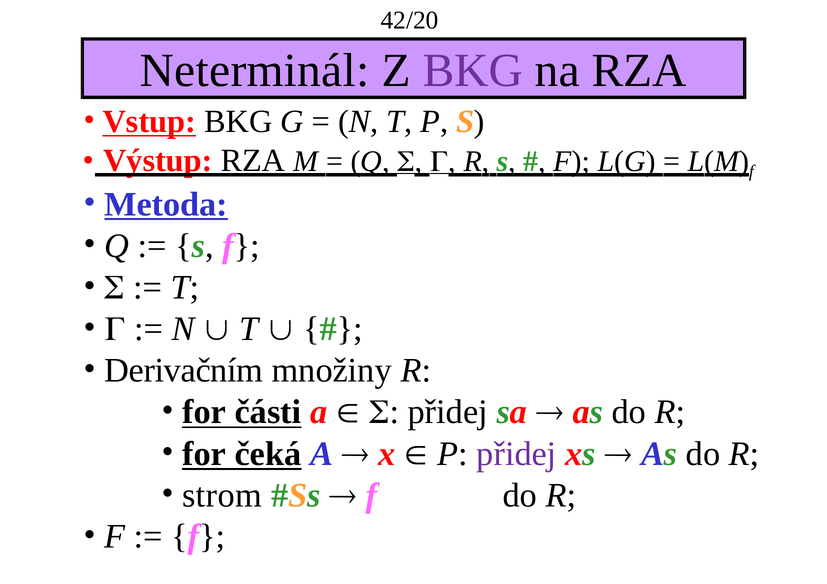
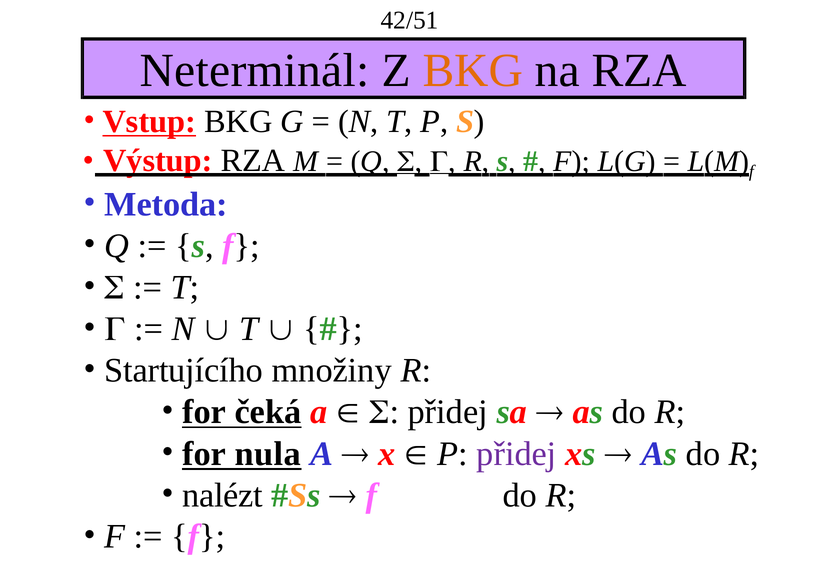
42/20: 42/20 -> 42/51 (410, 21)
BKG colour: purple -> orange (473, 71)
Metoda underline: present -> none (166, 204)
Derivačním: Derivačním -> Startujícího (184, 371)
části: části -> čeká (268, 412)
čeká: čeká -> nula (268, 454)
strom: strom -> nalézt (222, 496)
